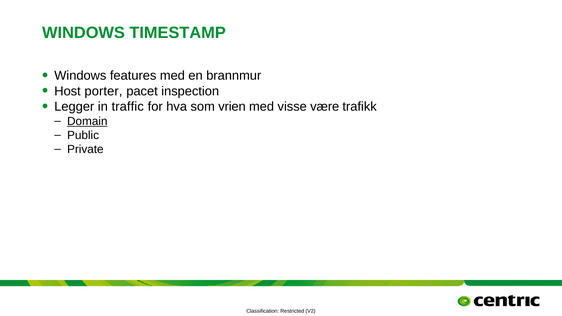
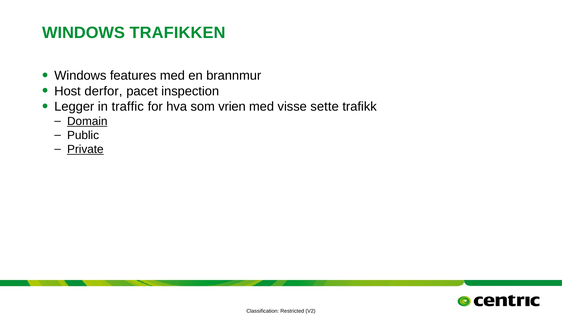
TIMESTAMP: TIMESTAMP -> TRAFIKKEN (177, 33)
porter: porter -> derfor (103, 91)
være: være -> sette (325, 107)
Private underline: none -> present (85, 149)
